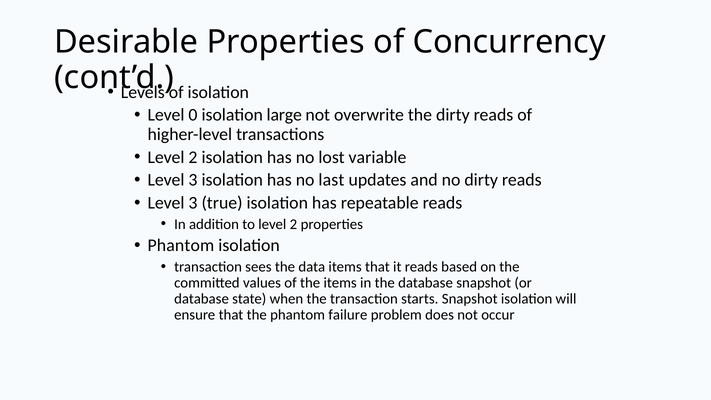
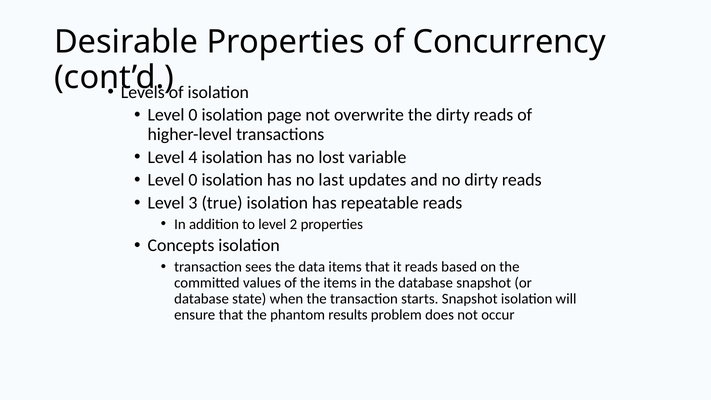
large: large -> page (284, 115)
2: 2 -> 4 (193, 157)
3: 3 -> 0 (193, 180)
Phantom: Phantom -> Concepts (181, 245)
failure: failure -> results (348, 315)
